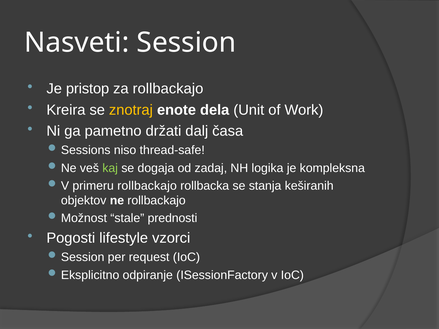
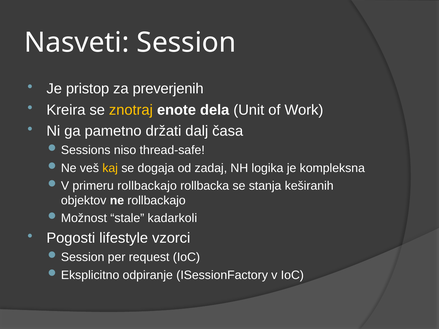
za rollbackajo: rollbackajo -> preverjenih (168, 89)
kaj colour: light green -> yellow (110, 168)
prednosti: prednosti -> kadarkoli (172, 218)
